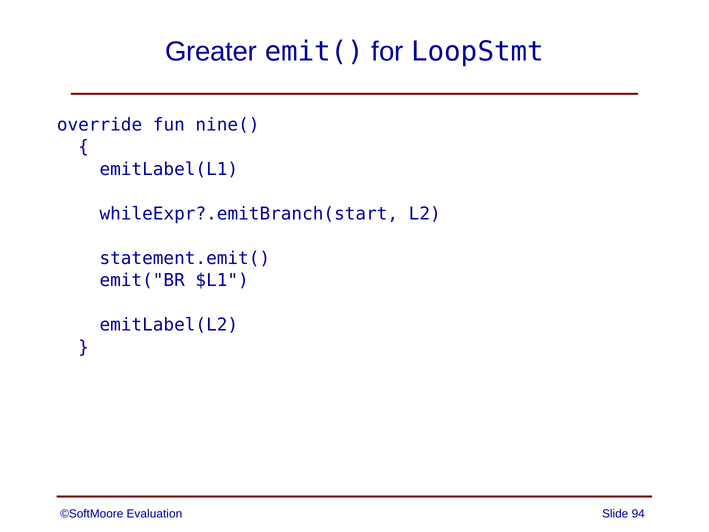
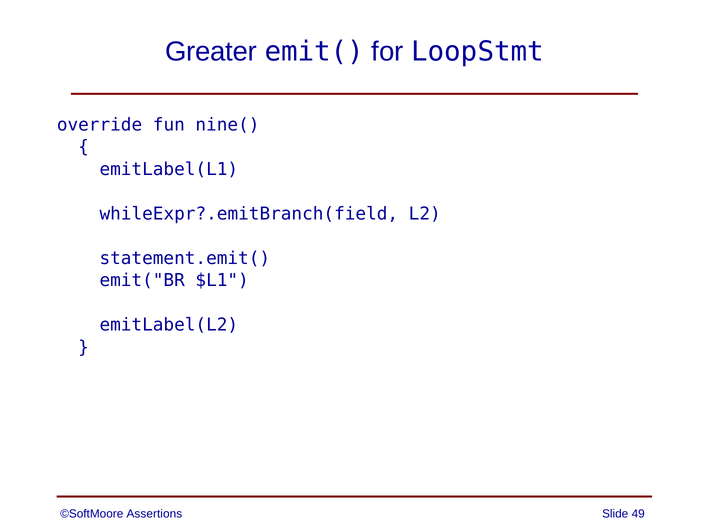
whileExpr?.emitBranch(start: whileExpr?.emitBranch(start -> whileExpr?.emitBranch(field (249, 214)
Evaluation: Evaluation -> Assertions (154, 514)
94: 94 -> 49 (638, 514)
